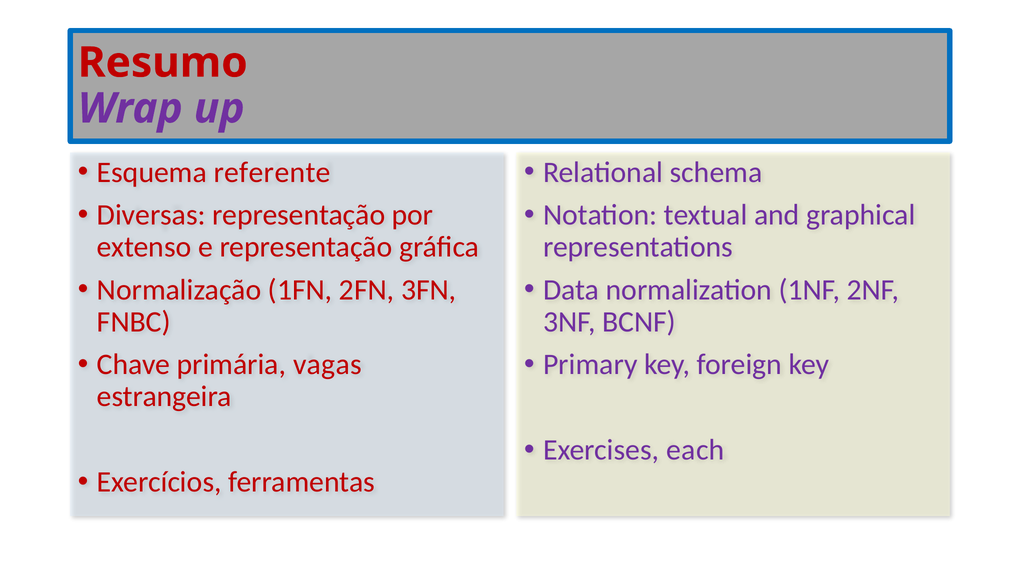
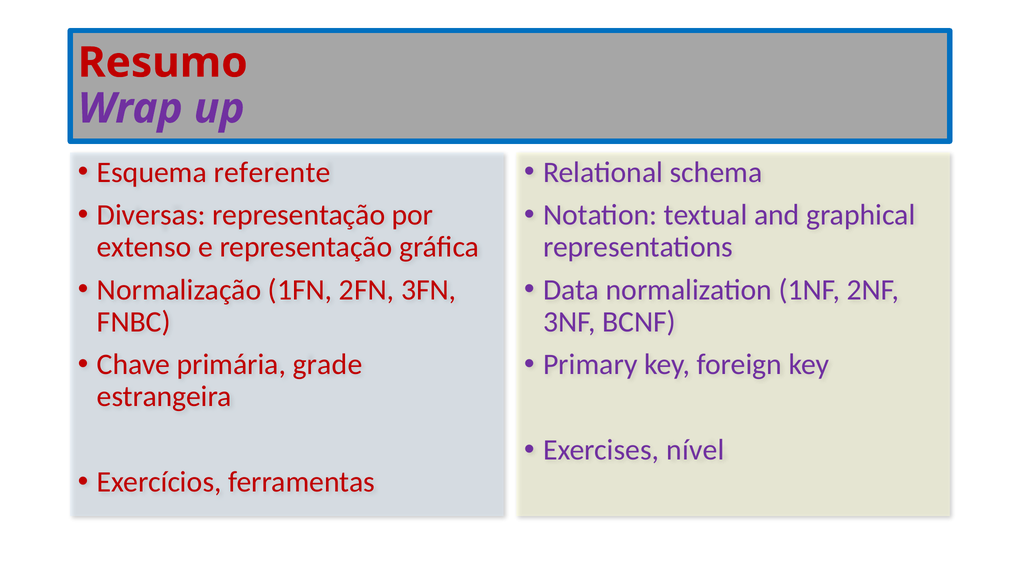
vagas: vagas -> grade (328, 365)
each: each -> nível (695, 451)
